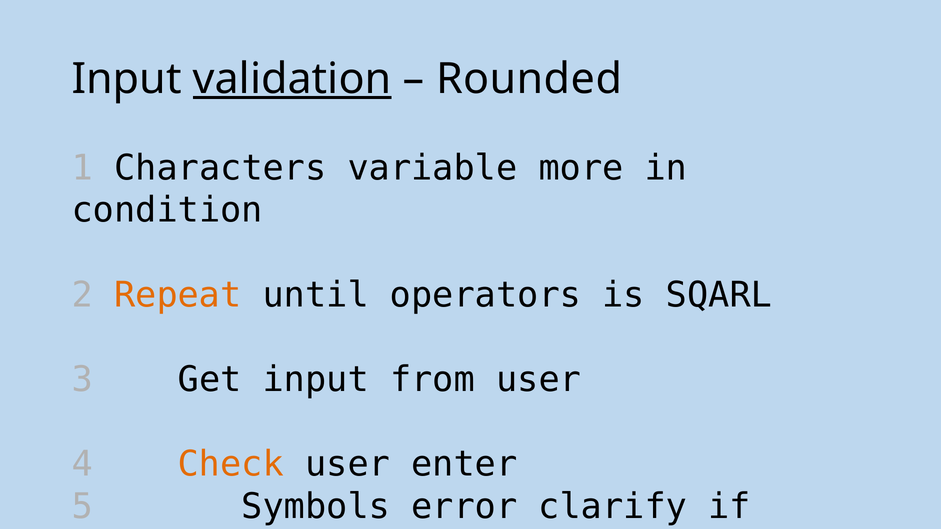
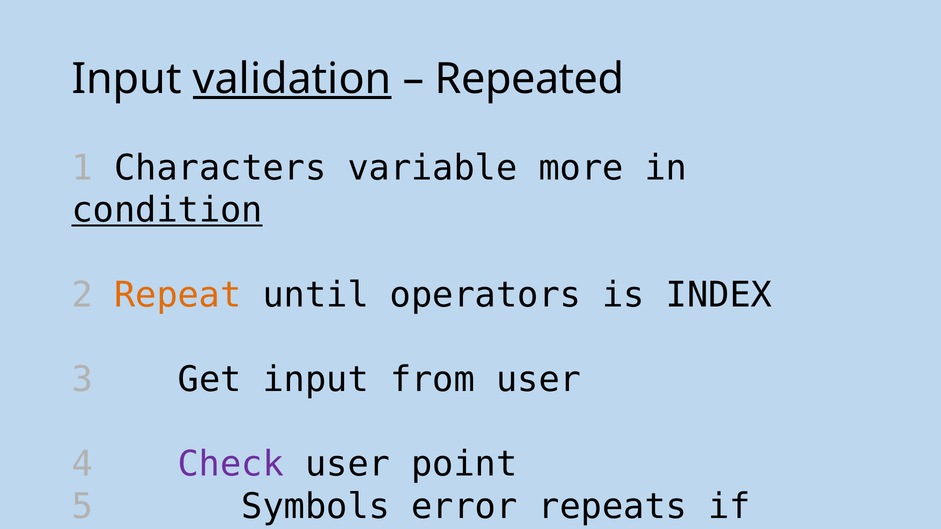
Rounded: Rounded -> Repeated (530, 79)
condition underline: none -> present (167, 210)
SQARL: SQARL -> INDEX (719, 295)
Check colour: orange -> purple (231, 464)
enter: enter -> point (464, 464)
clarify: clarify -> repeats (613, 507)
